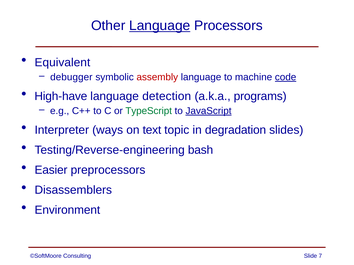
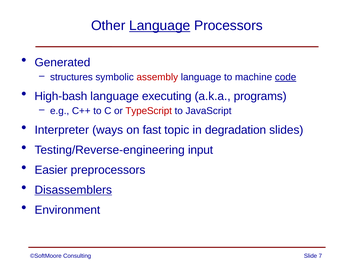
Equivalent: Equivalent -> Generated (62, 62)
debugger: debugger -> structures (71, 77)
High-have: High-have -> High-bash (61, 96)
detection: detection -> executing (167, 96)
TypeScript colour: green -> red (149, 111)
JavaScript underline: present -> none (209, 111)
text: text -> fast (152, 130)
bash: bash -> input (201, 150)
Disassemblers underline: none -> present (73, 190)
